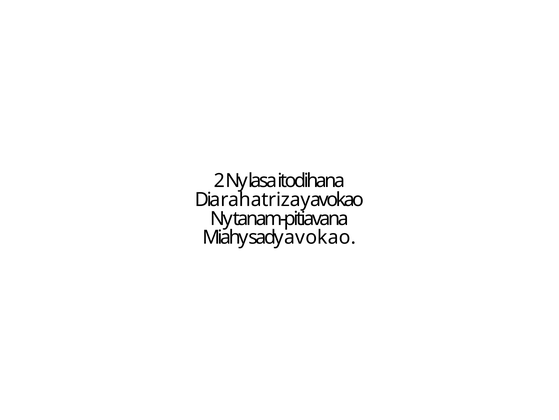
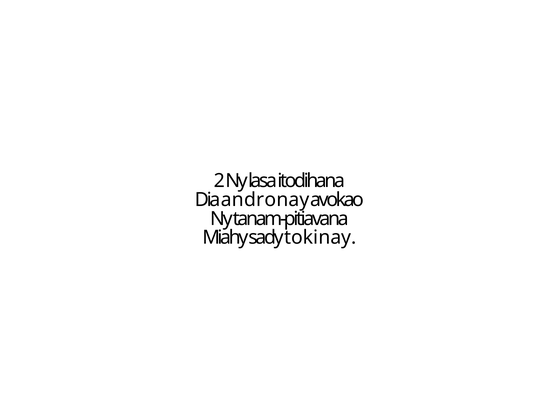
rahatrizay: rahatrizay -> andronay (265, 199)
sady avokao: avokao -> tokinay (320, 237)
